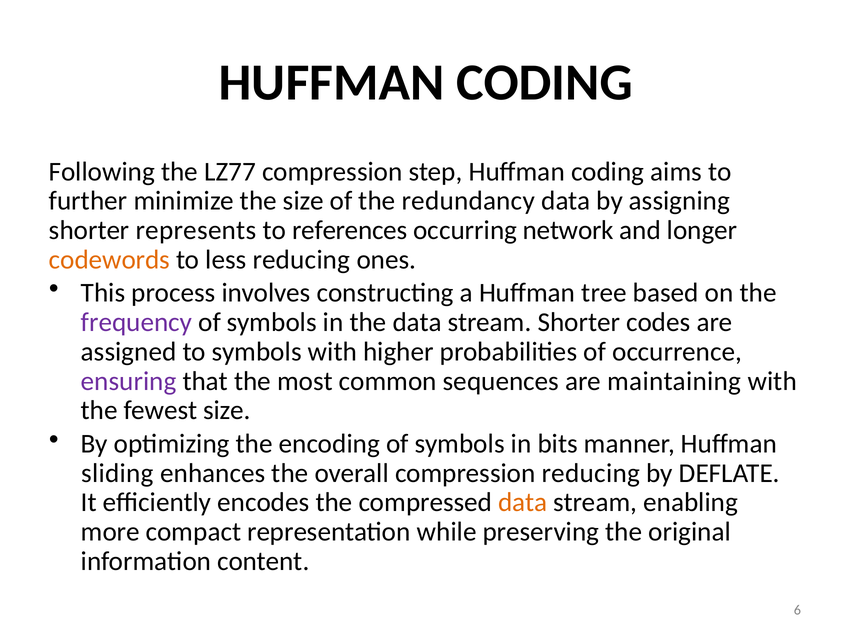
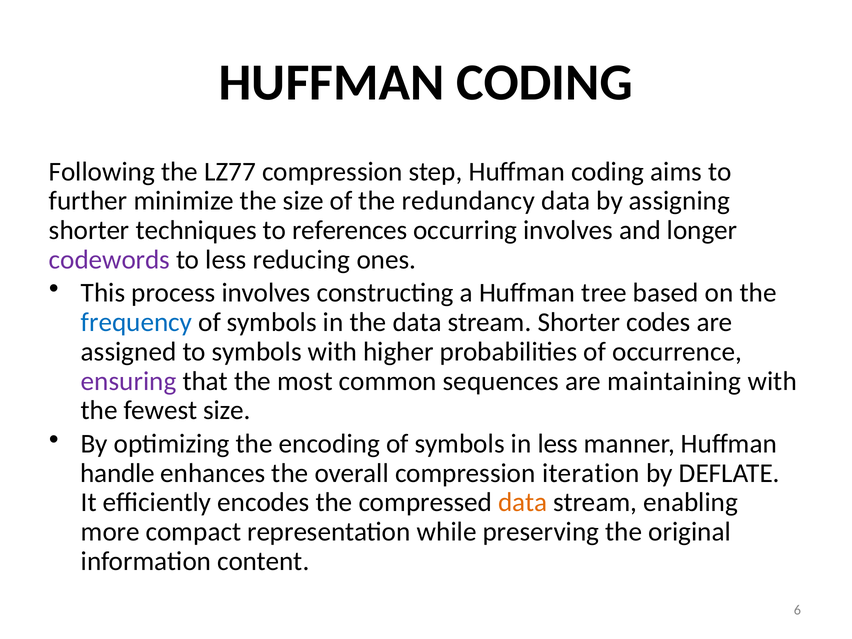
represents: represents -> techniques (196, 230)
occurring network: network -> involves (568, 230)
codewords colour: orange -> purple (109, 260)
frequency colour: purple -> blue (136, 322)
in bits: bits -> less (558, 444)
sliding: sliding -> handle (118, 473)
compression reducing: reducing -> iteration (591, 473)
